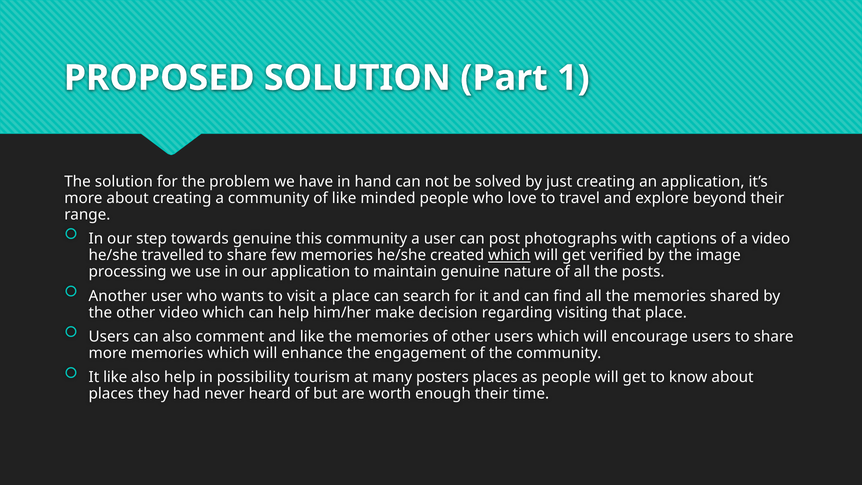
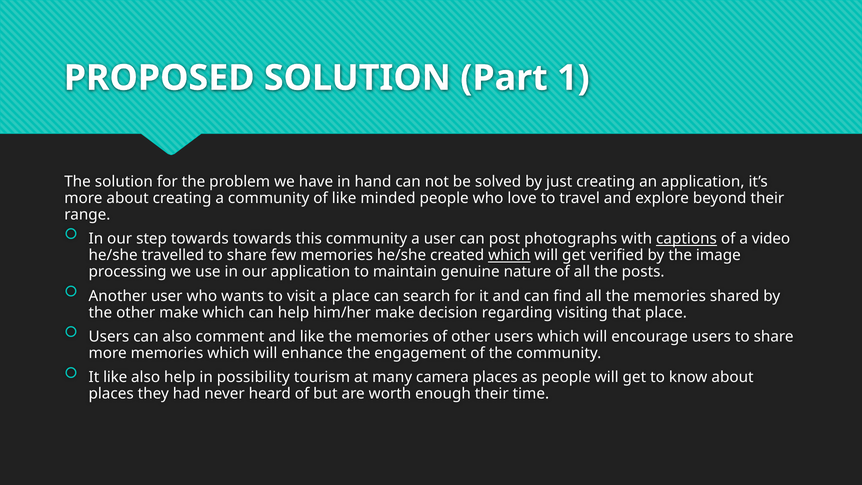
towards genuine: genuine -> towards (262, 239)
captions underline: none -> present (687, 239)
other video: video -> make (179, 312)
posters: posters -> camera (442, 377)
